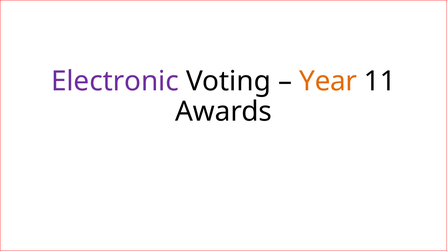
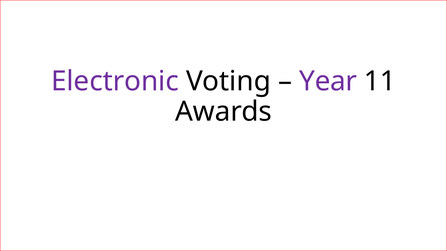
Year colour: orange -> purple (328, 82)
